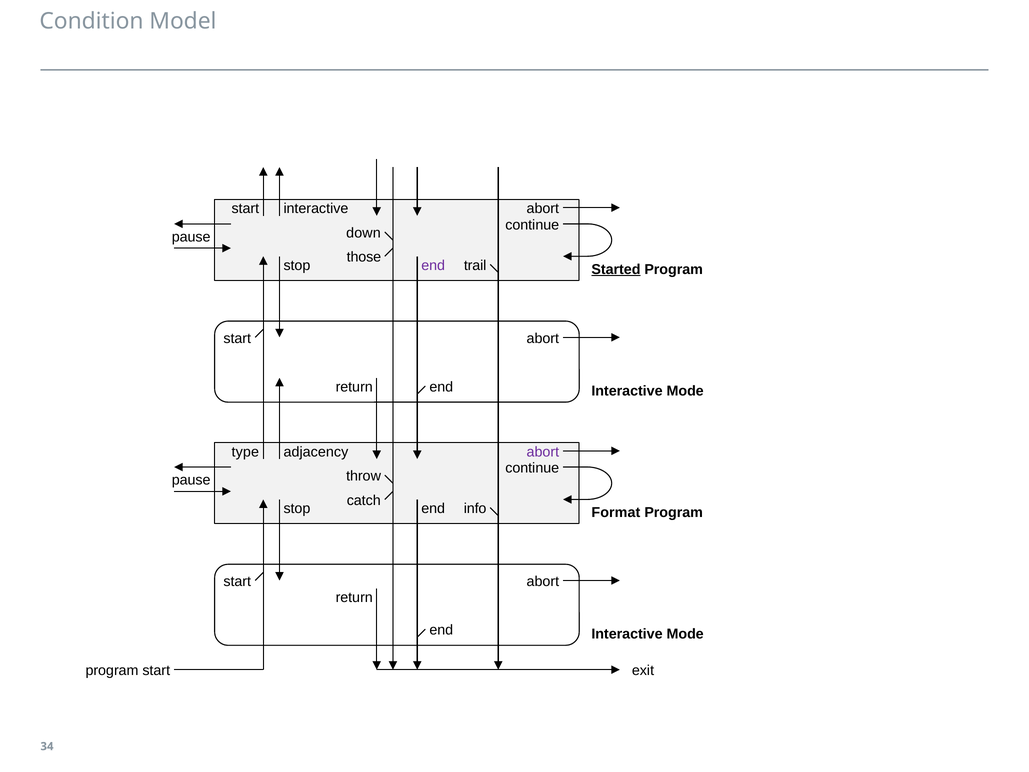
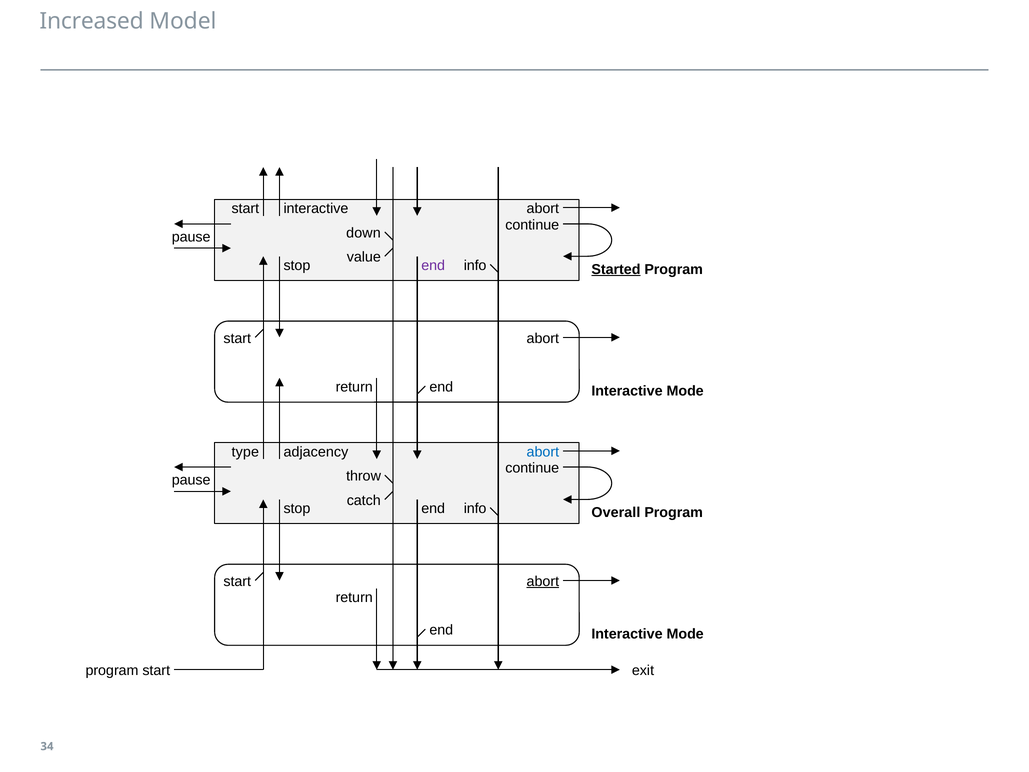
Condition: Condition -> Increased (92, 21)
those: those -> value (364, 257)
trail: trail -> info (475, 265)
abort colour: purple -> blue (543, 452)
Format: Format -> Overall (616, 512)
abort underline: none -> present (543, 581)
